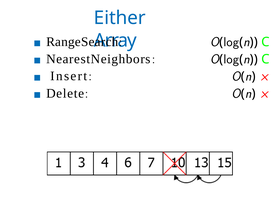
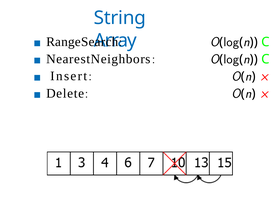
Either: Either -> String (120, 18)
